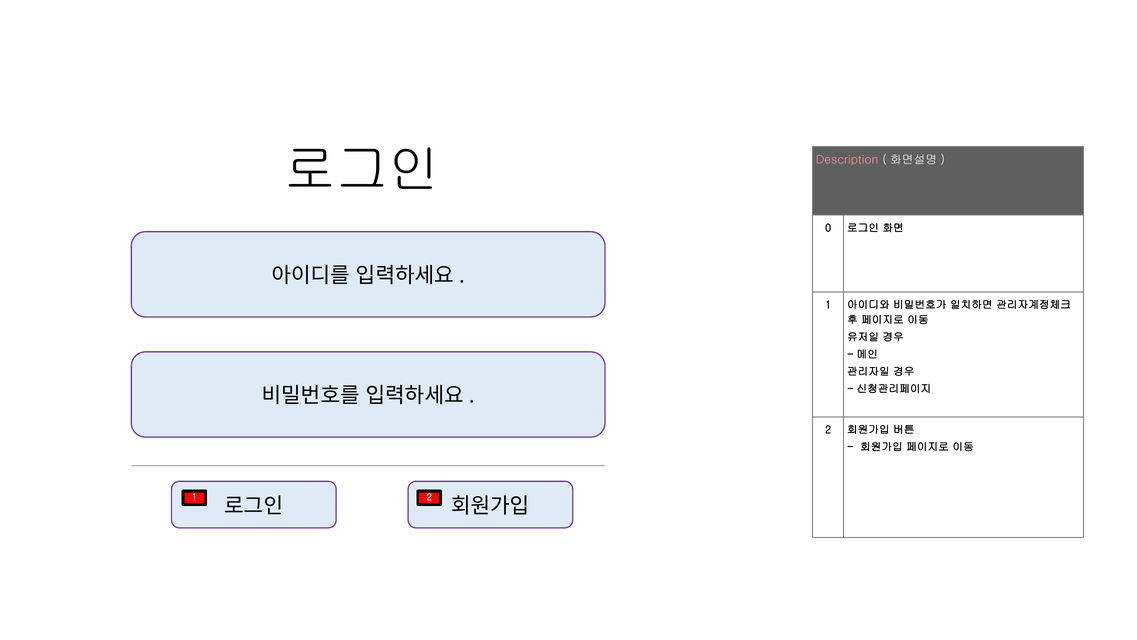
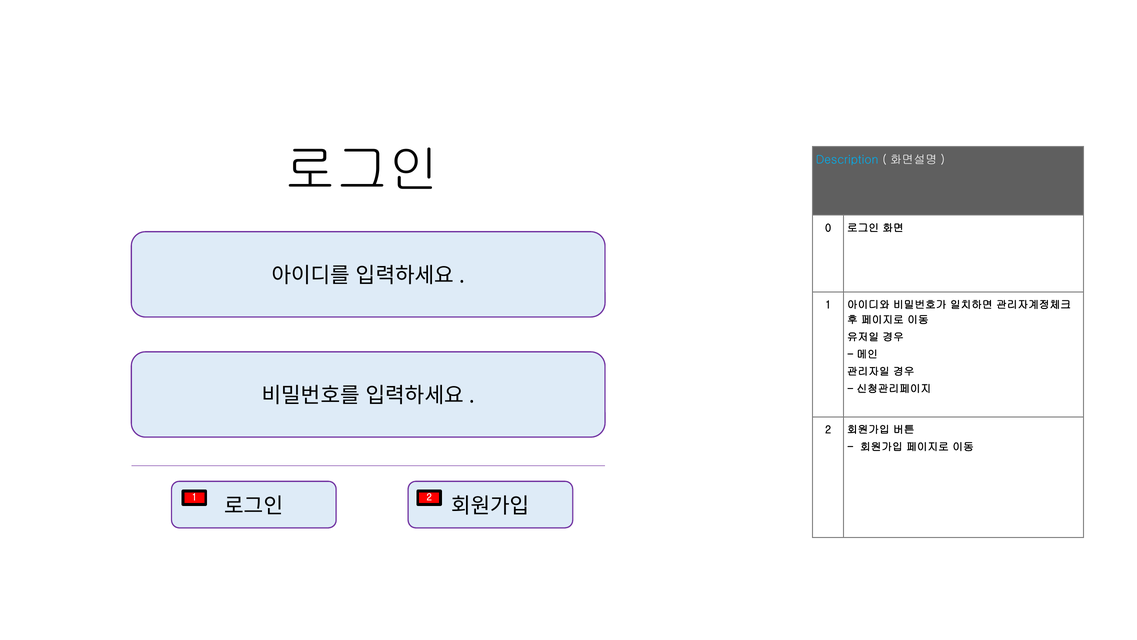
Description colour: pink -> light blue (847, 160)
